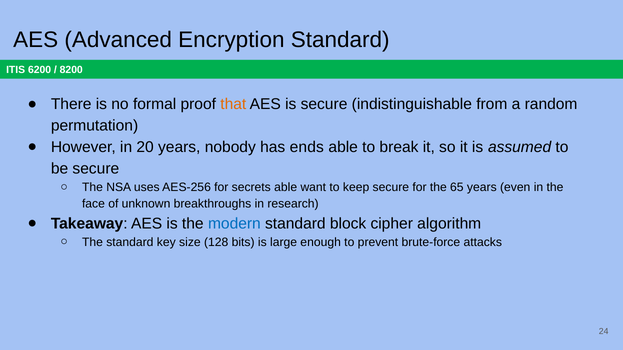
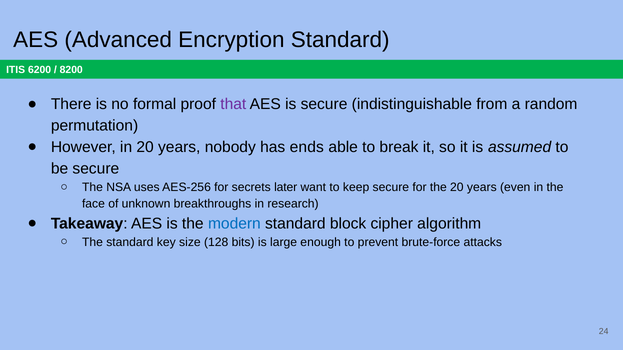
that colour: orange -> purple (233, 104)
secrets able: able -> later (286, 187)
the 65: 65 -> 20 (457, 187)
